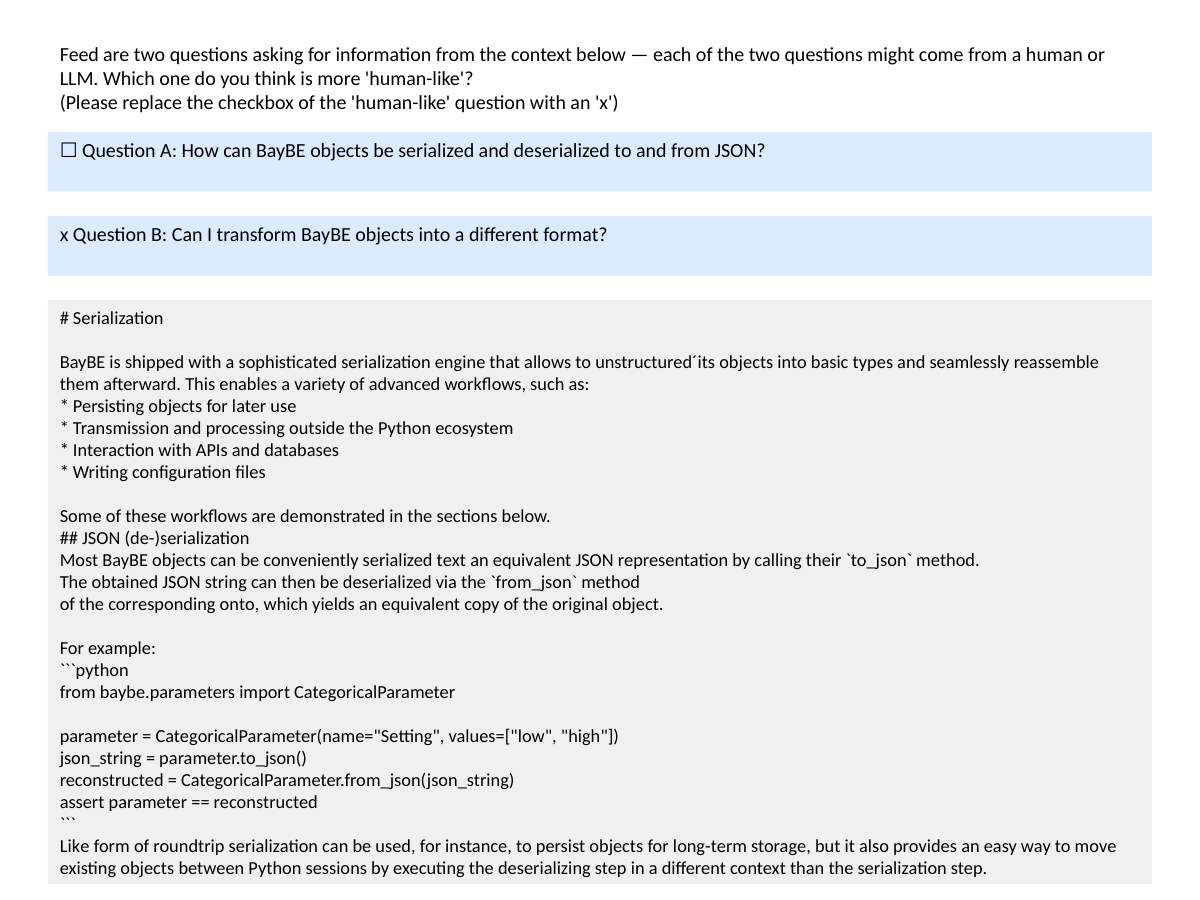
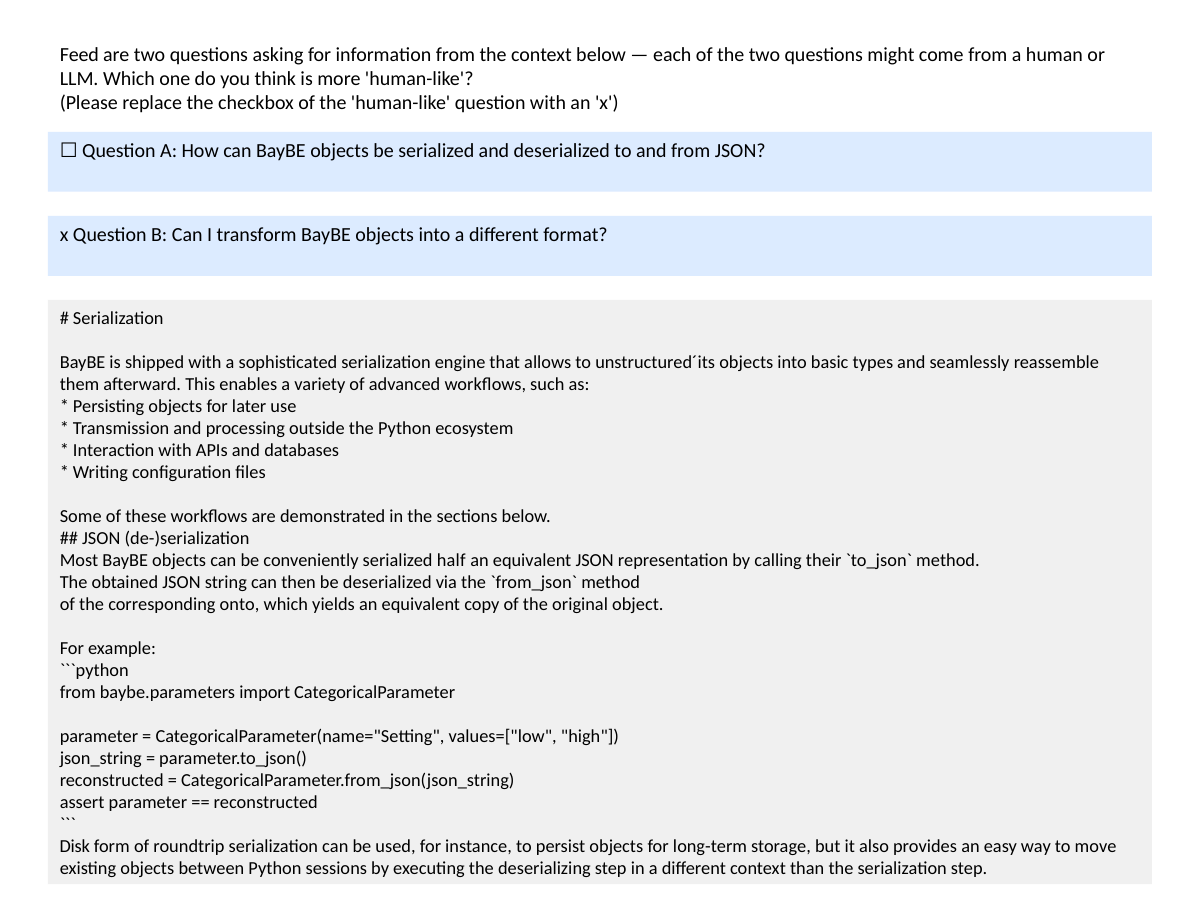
text: text -> half (451, 560)
Like: Like -> Disk (75, 847)
